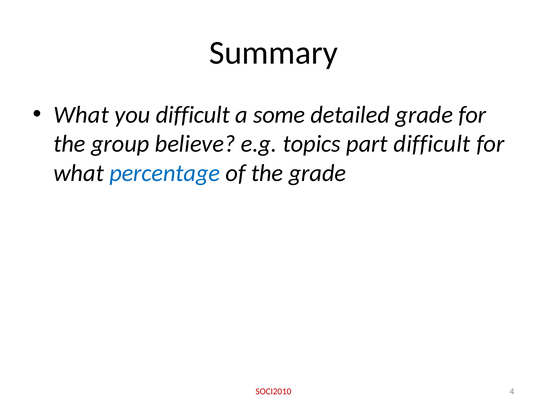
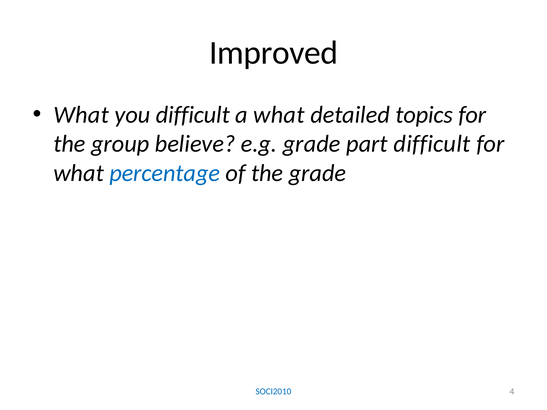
Summary: Summary -> Improved (274, 53)
a some: some -> what (279, 115)
detailed grade: grade -> topics (424, 115)
e.g topics: topics -> grade (312, 144)
SOCI2010 colour: red -> blue (273, 392)
